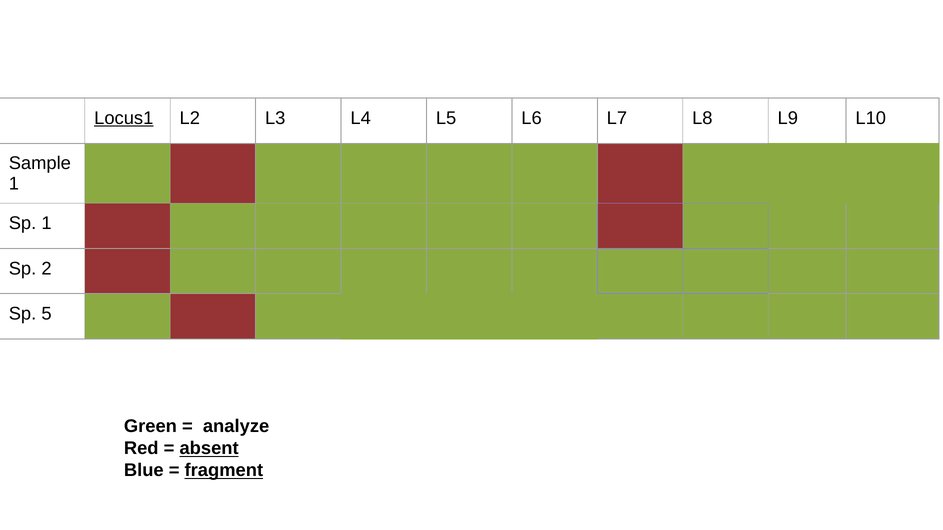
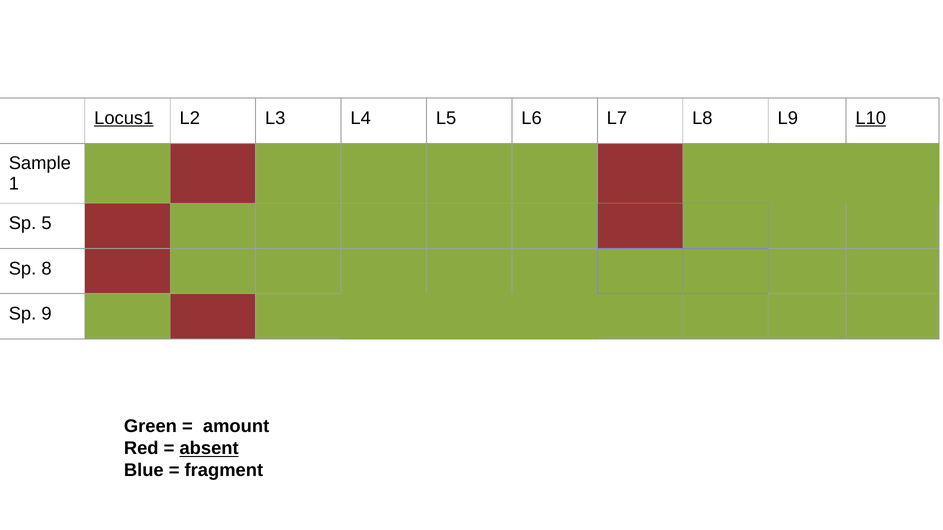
L10 underline: none -> present (871, 118)
Sp 1: 1 -> 5 (47, 223)
2: 2 -> 8 (47, 269)
5: 5 -> 9 (47, 314)
analyze: analyze -> amount (236, 427)
fragment underline: present -> none (224, 471)
